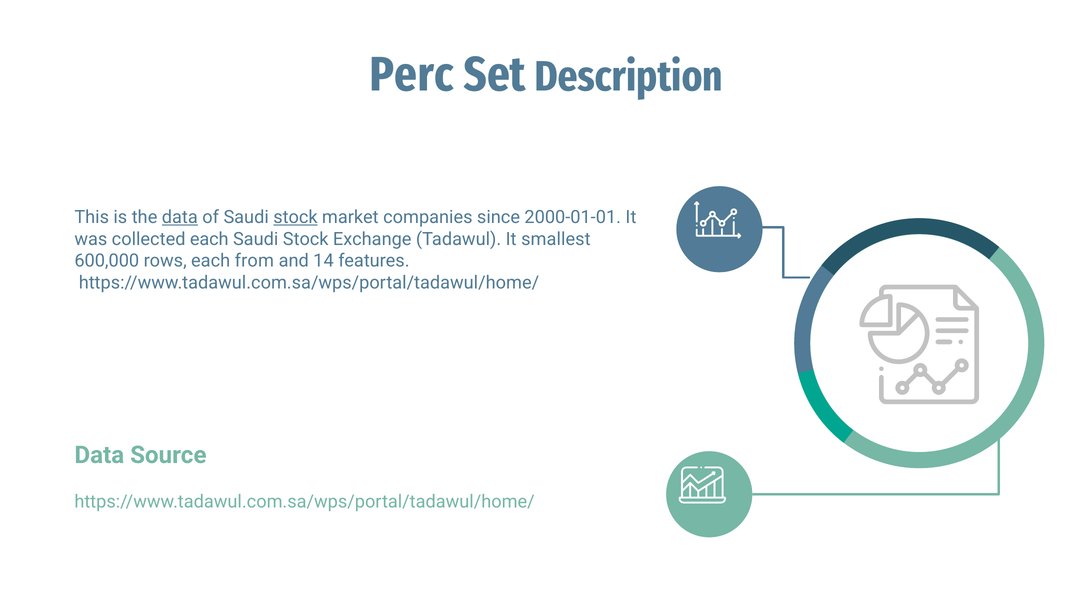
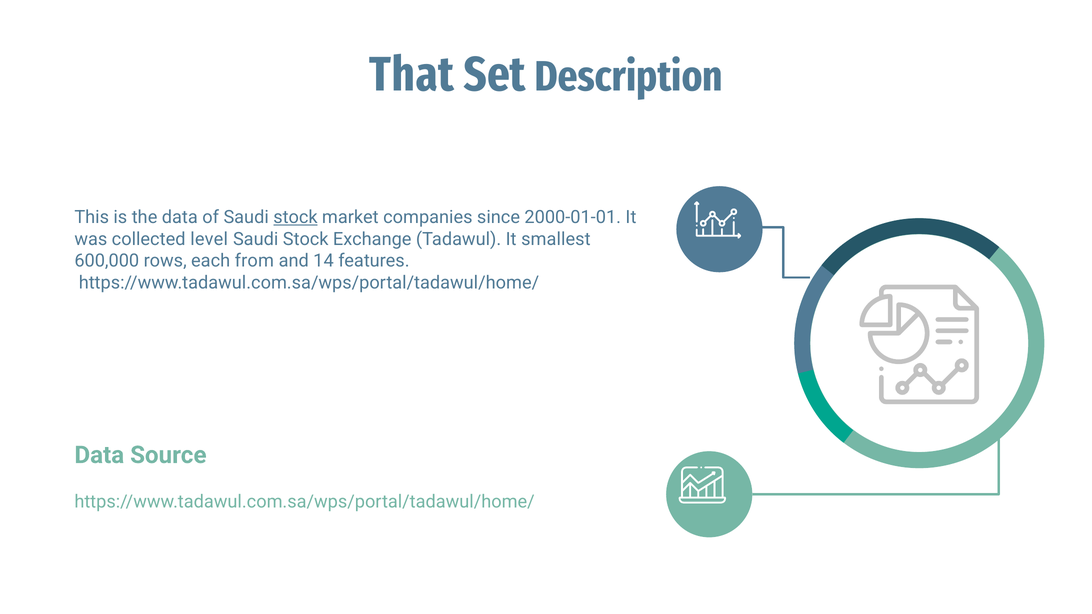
Perc: Perc -> That (412, 75)
data underline: present -> none (180, 217)
collected each: each -> level (209, 239)
